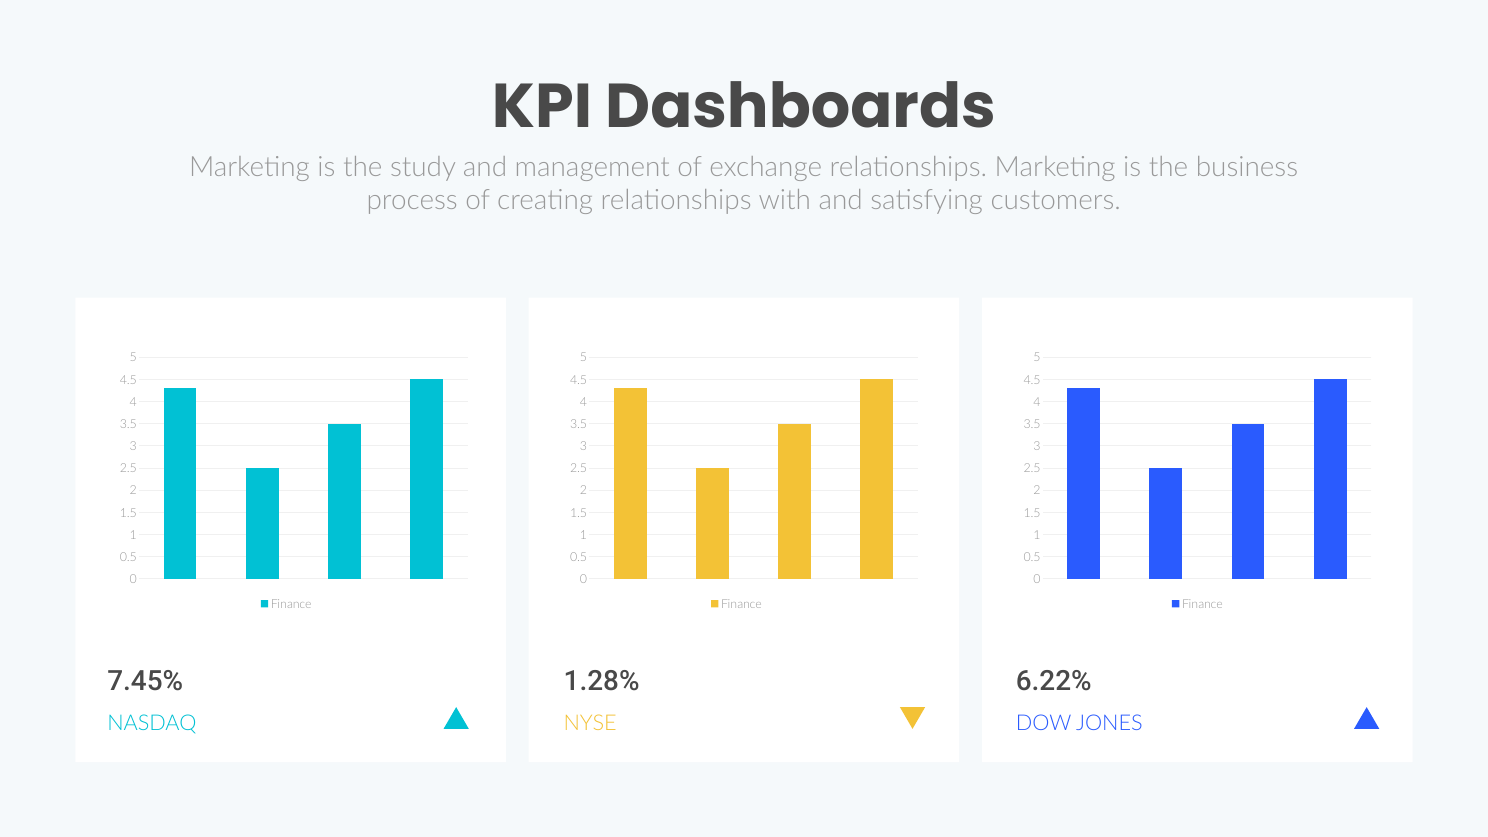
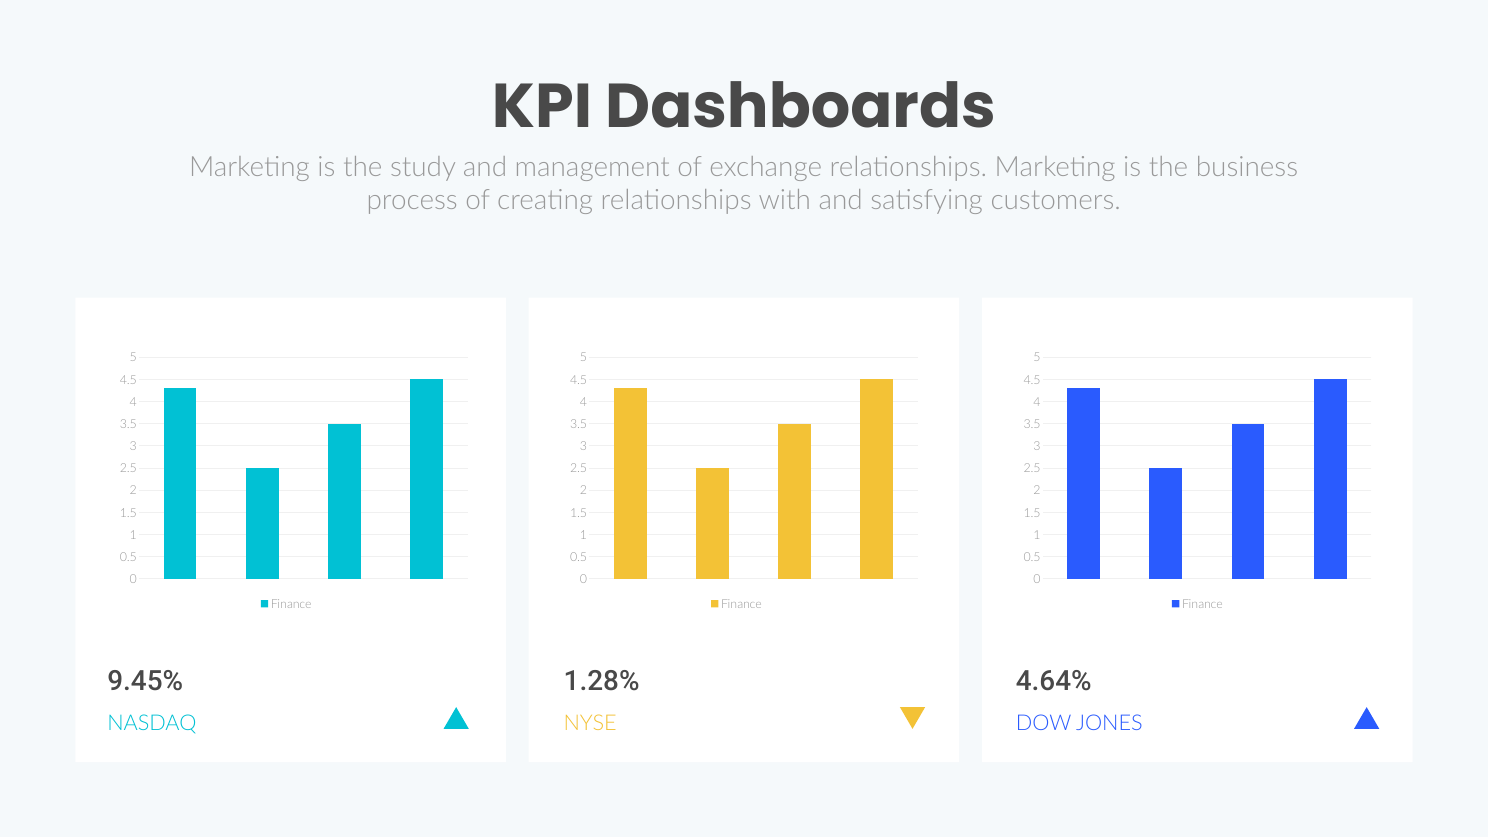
7.45%: 7.45% -> 9.45% (145, 681)
6.22%: 6.22% -> 4.64% (1054, 681)
